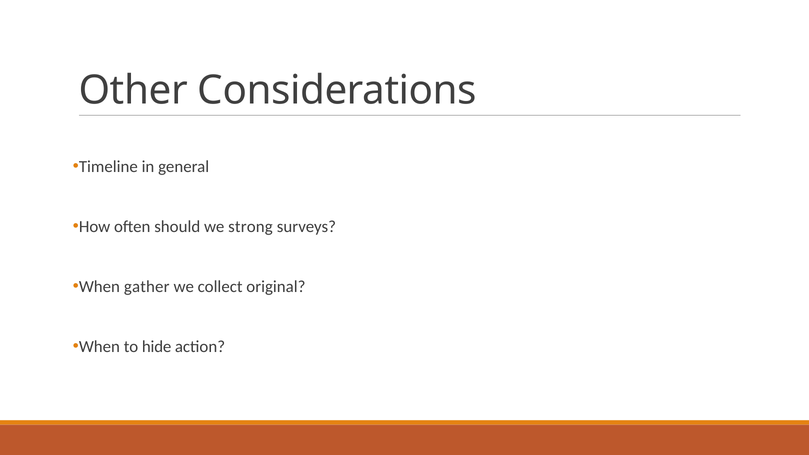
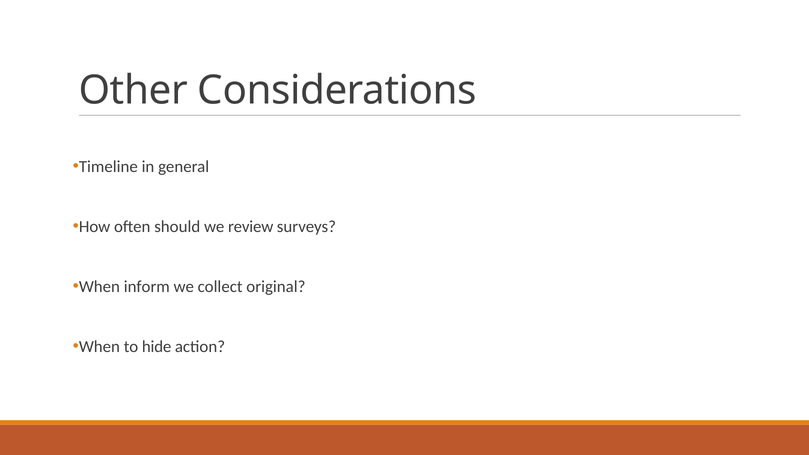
strong: strong -> review (251, 227)
gather: gather -> inform (147, 287)
